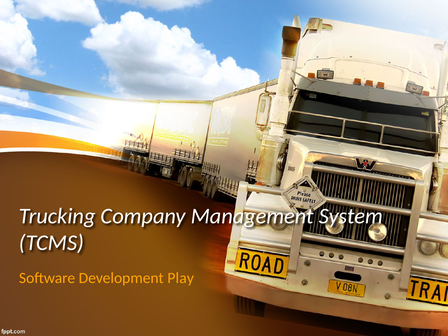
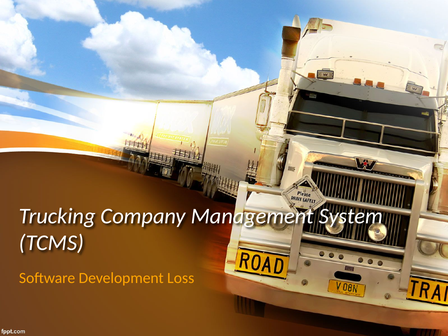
Play: Play -> Loss (181, 278)
